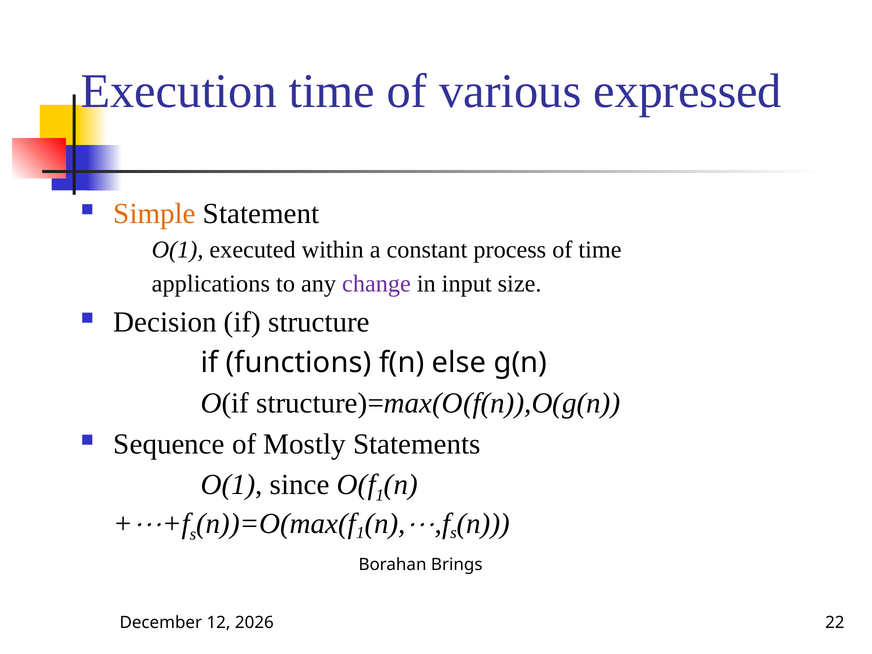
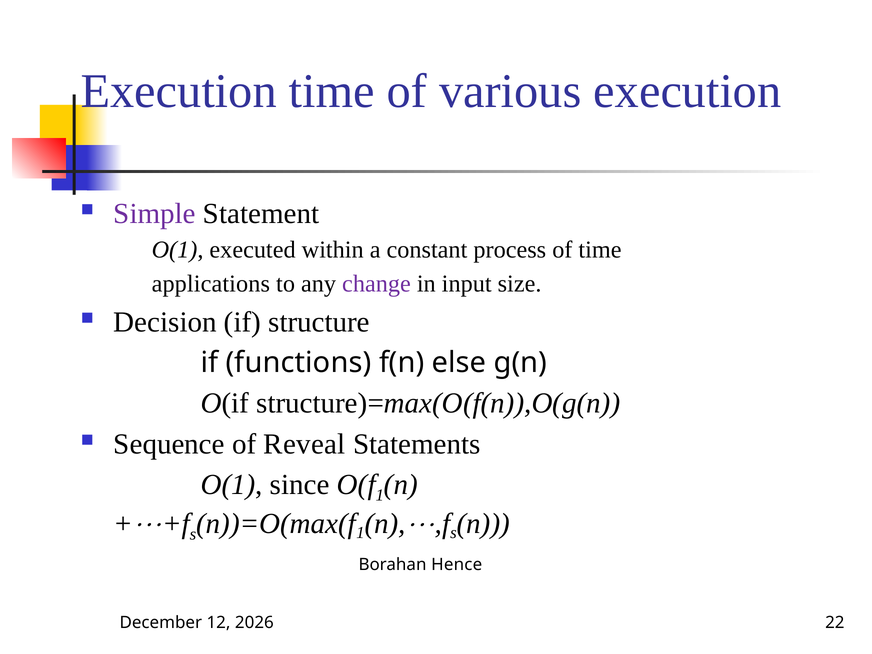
various expressed: expressed -> execution (687, 91)
Simple colour: orange -> purple (155, 214)
Mostly: Mostly -> Reveal (304, 444)
Brings: Brings -> Hence (457, 565)
